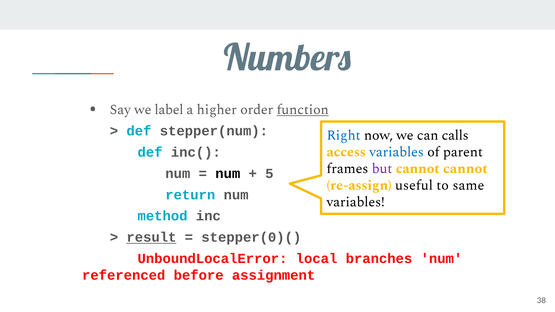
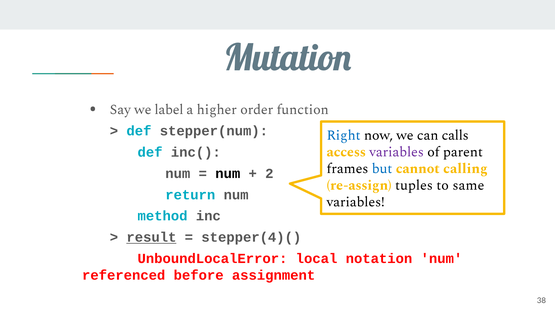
Numbers: Numbers -> Mutation (288, 58)
function underline: present -> none (303, 110)
variables colour: blue -> purple (397, 152)
but colour: purple -> blue (382, 169)
cannot cannot: cannot -> calling (465, 169)
5: 5 -> 2 (269, 174)
useful: useful -> tuples (414, 185)
stepper(0)(: stepper(0)( -> stepper(4)( (251, 237)
branches: branches -> notation (379, 259)
